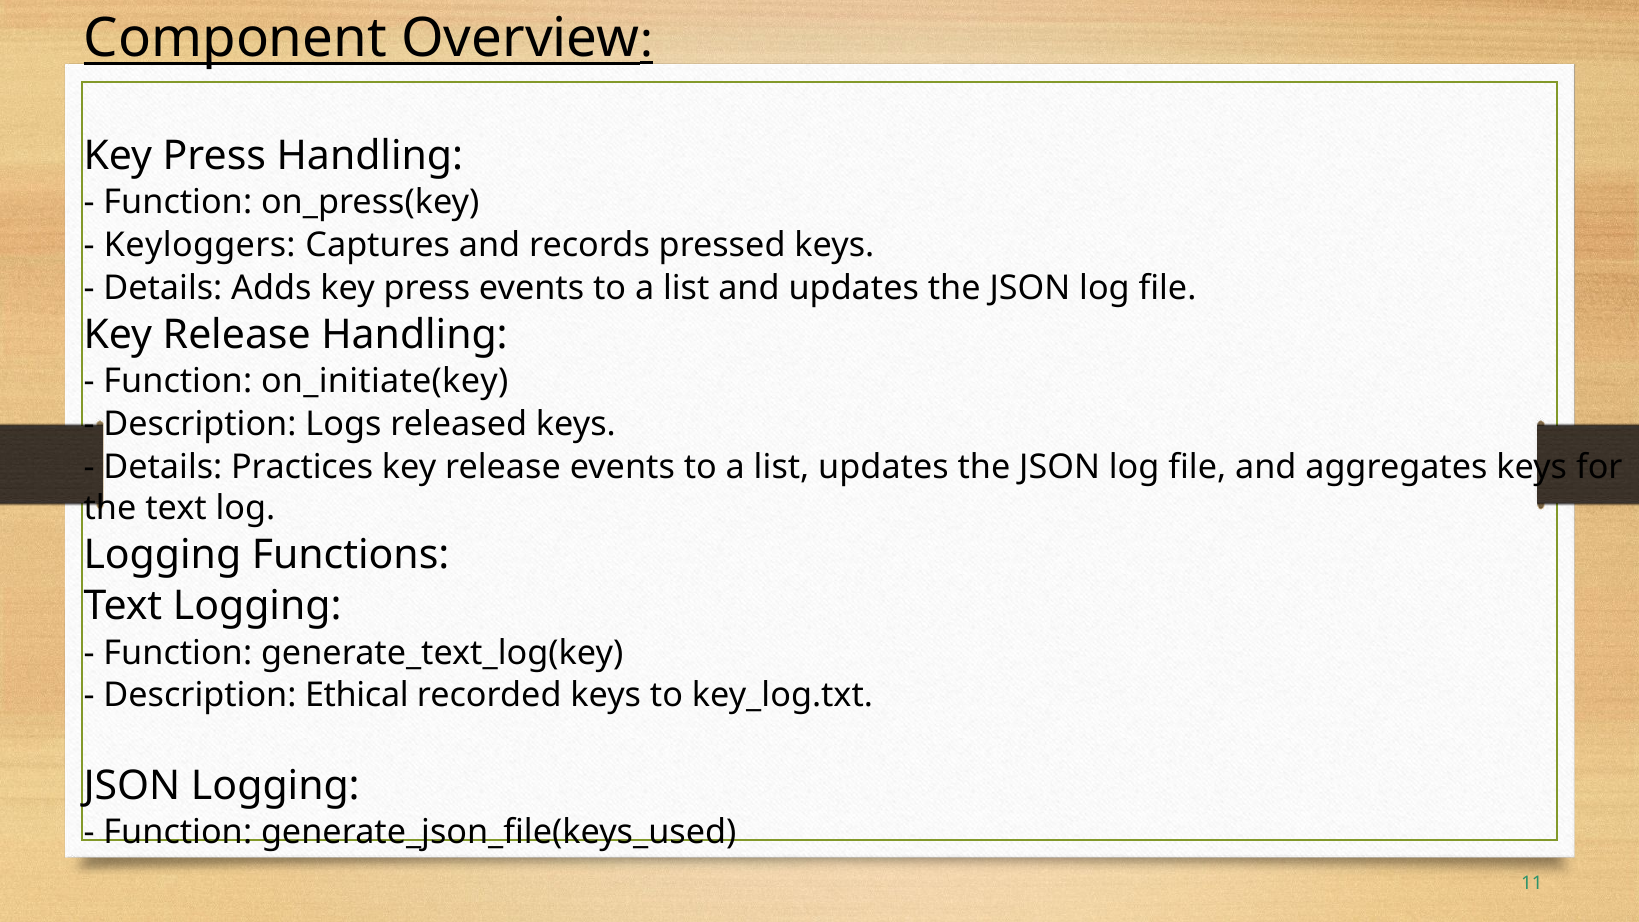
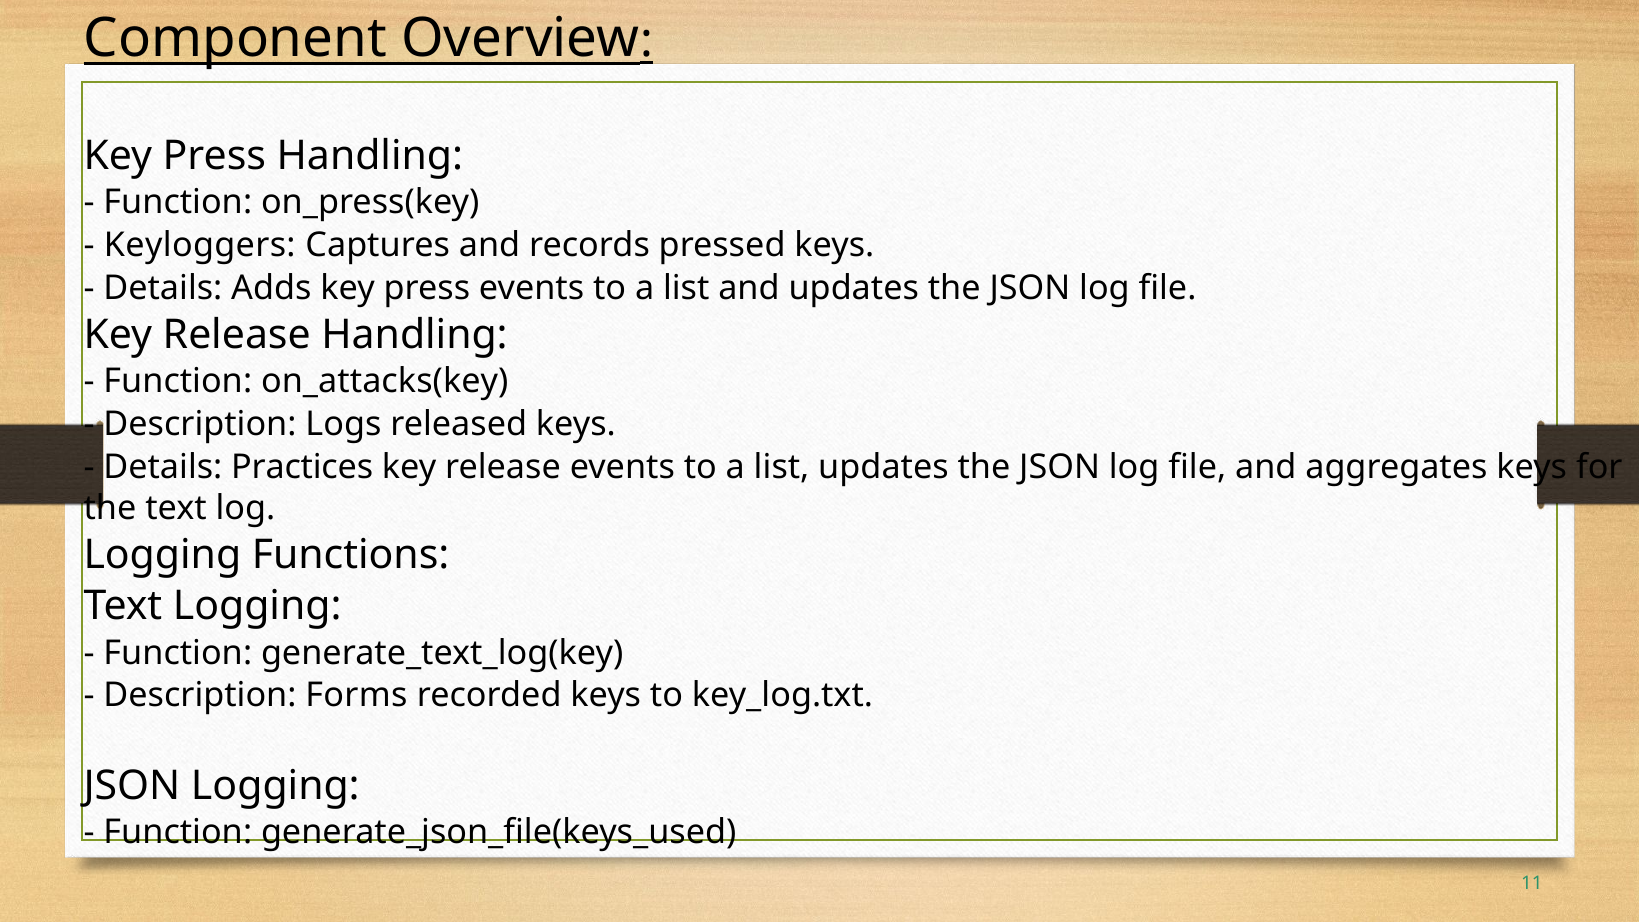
on_initiate(key: on_initiate(key -> on_attacks(key (385, 382)
Ethical: Ethical -> Forms (357, 696)
